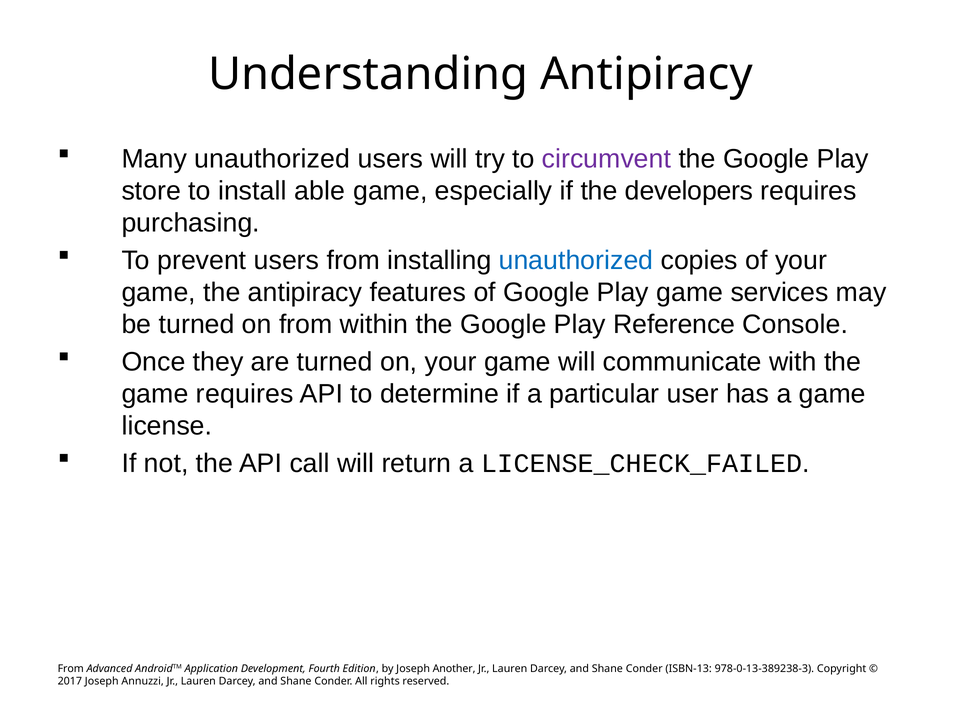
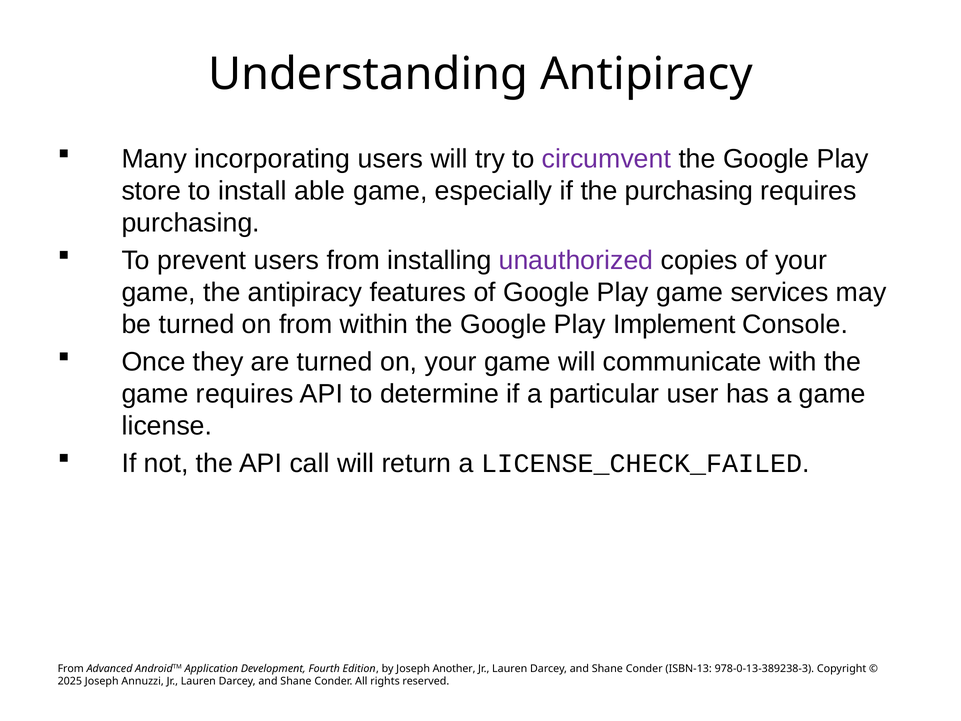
Many unauthorized: unauthorized -> incorporating (272, 159)
the developers: developers -> purchasing (689, 191)
unauthorized colour: blue -> purple (576, 260)
Reference: Reference -> Implement (674, 324)
2017: 2017 -> 2025 (70, 681)
